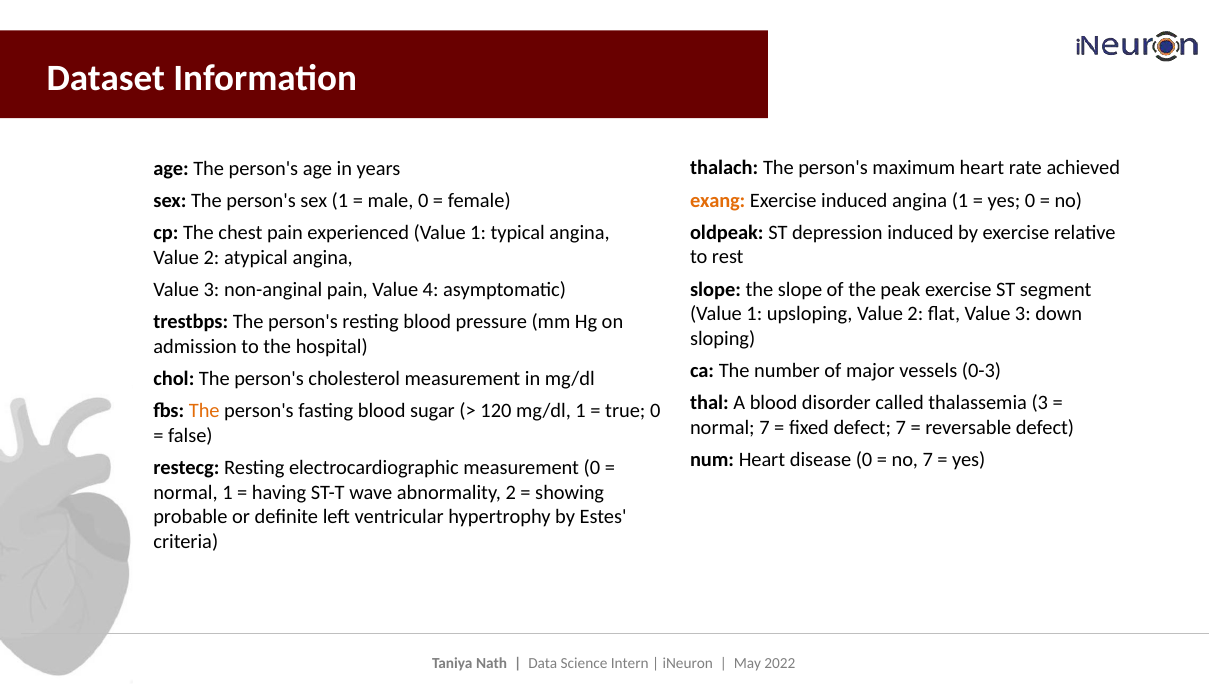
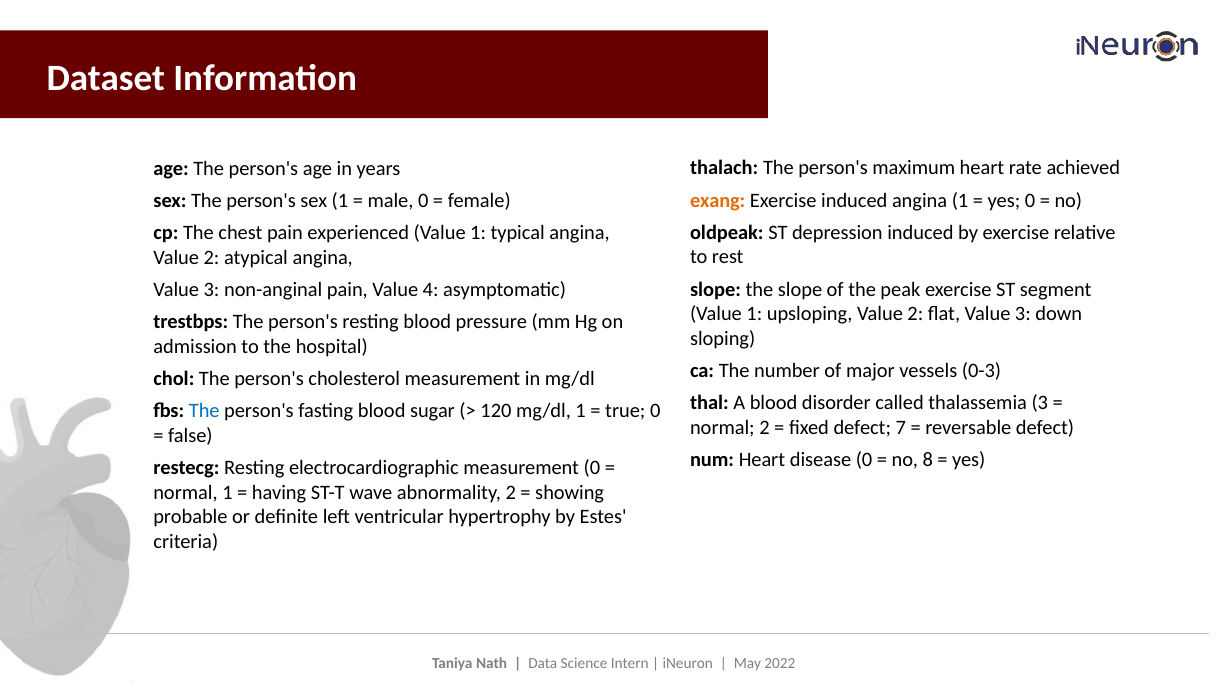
The colour: orange -> blue (204, 411)
normal 7: 7 -> 2 (764, 427)
no 7: 7 -> 8 (928, 460)
